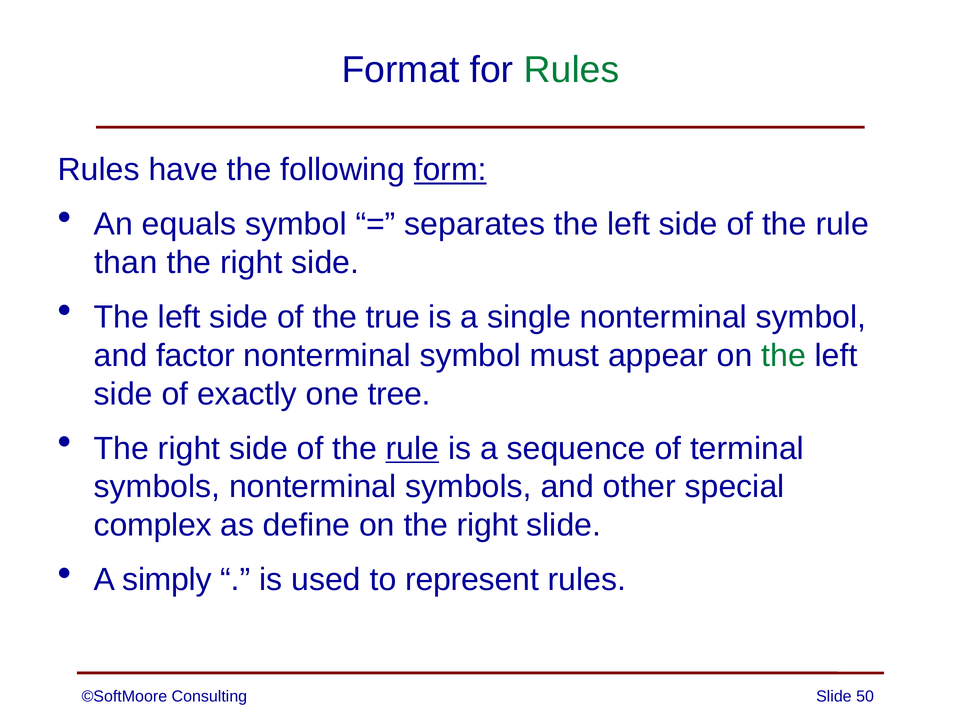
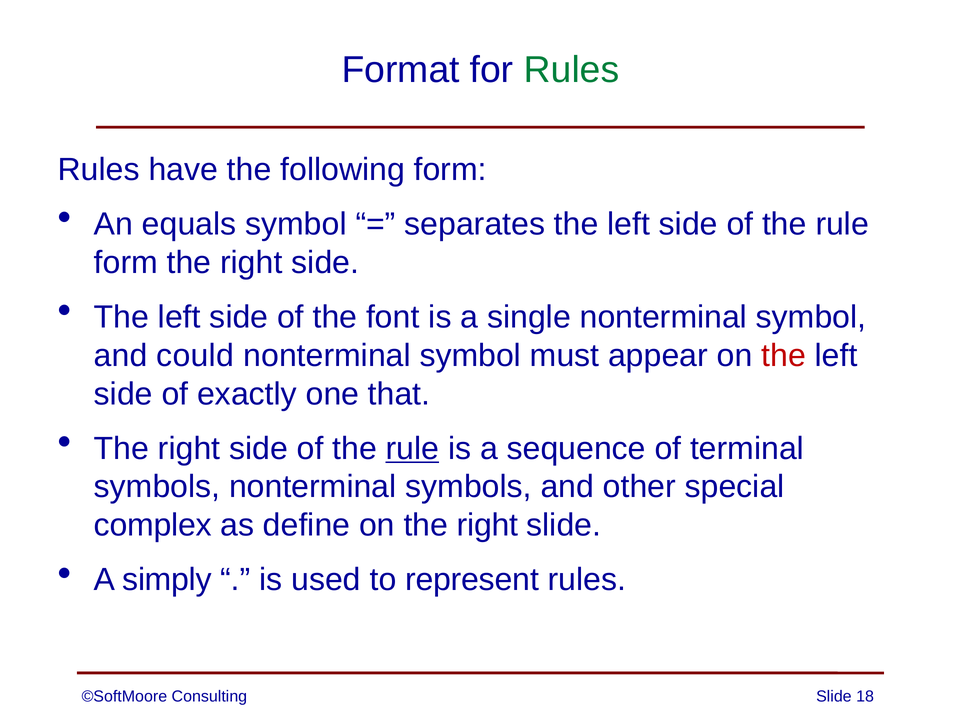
form underline: present -> none (450, 170)
than: than -> form (126, 263)
true: true -> font (393, 317)
factor: factor -> could (195, 355)
the colour: green -> red (784, 355)
tree: tree -> that (399, 394)
50: 50 -> 18 (865, 696)
